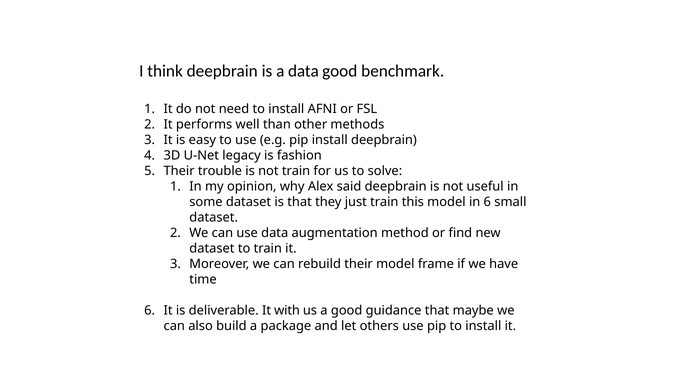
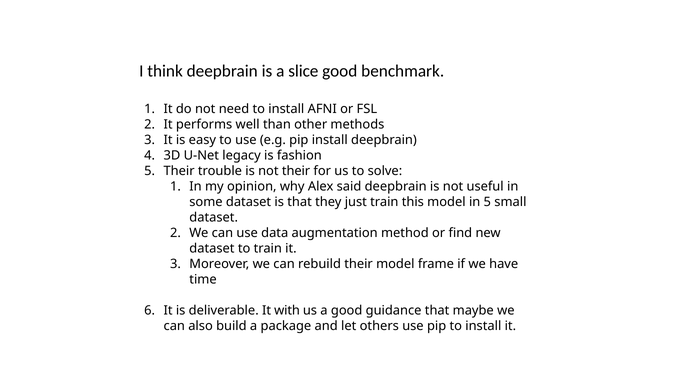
a data: data -> slice (303, 71)
not train: train -> their (296, 171)
in 6: 6 -> 5 (487, 202)
